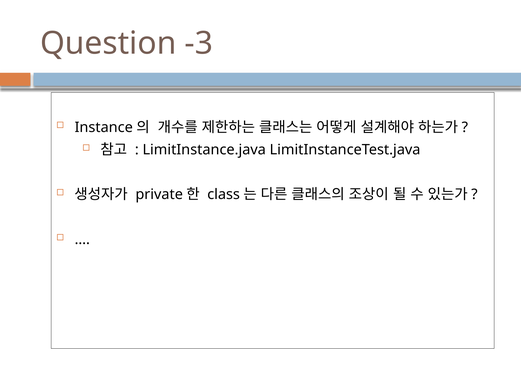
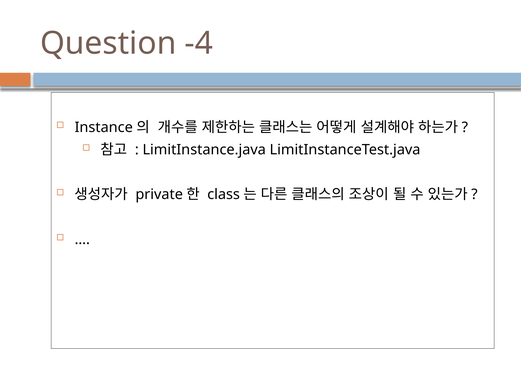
-3: -3 -> -4 (199, 43)
